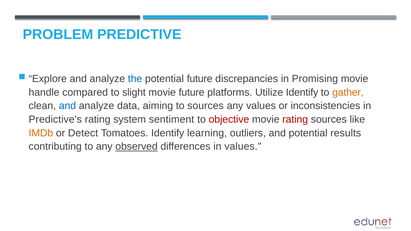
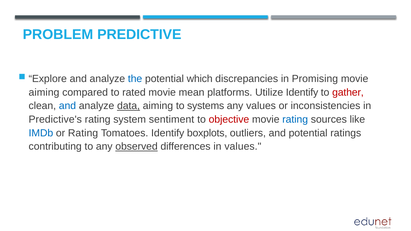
potential future: future -> which (200, 79)
handle: handle -> aiming (44, 92)
slight: slight -> rated (134, 92)
movie future: future -> mean (192, 92)
gather colour: orange -> red (348, 92)
data underline: none -> present (129, 106)
to sources: sources -> systems (206, 106)
rating colour: red -> blue (295, 120)
IMDb colour: orange -> blue (41, 133)
or Detect: Detect -> Rating (83, 133)
learning: learning -> boxplots (207, 133)
results: results -> ratings (346, 133)
